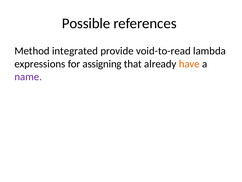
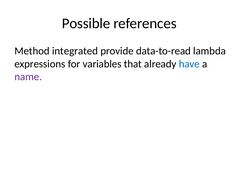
void-to-read: void-to-read -> data-to-read (163, 51)
assigning: assigning -> variables (102, 64)
have colour: orange -> blue (189, 64)
